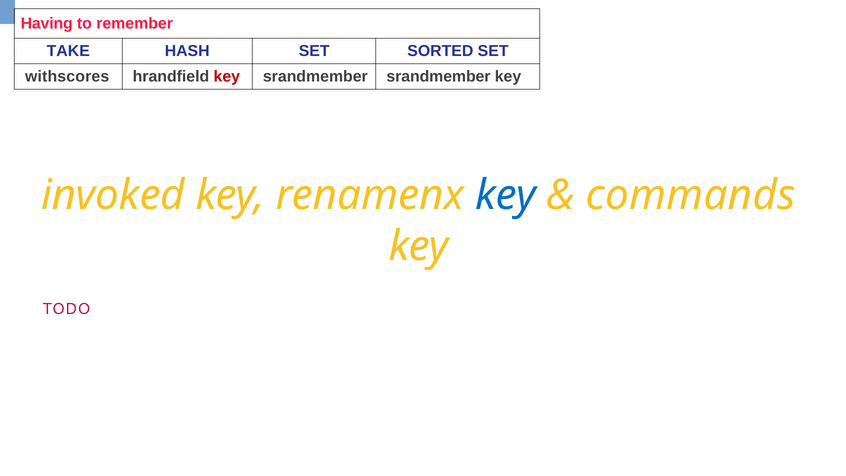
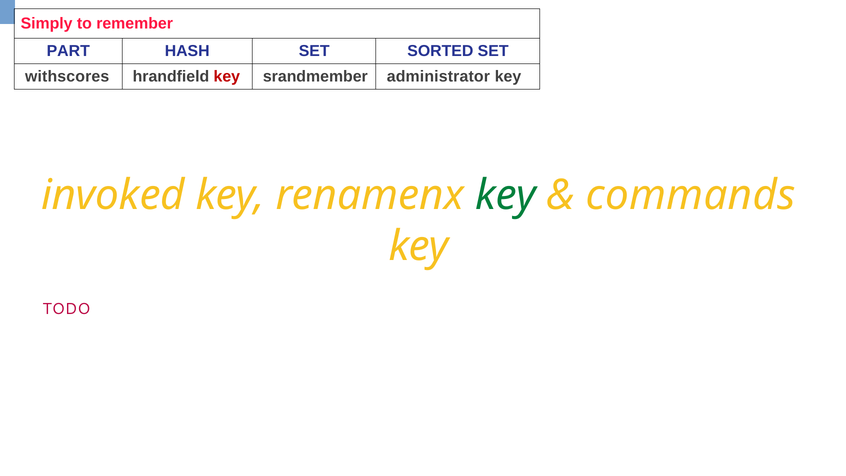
Having: Having -> Simply (47, 24)
TAKE: TAKE -> PART (68, 51)
srandmember srandmember: srandmember -> administrator (438, 77)
key colour: blue -> green (506, 195)
